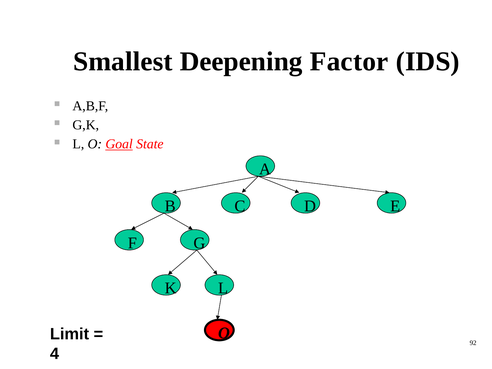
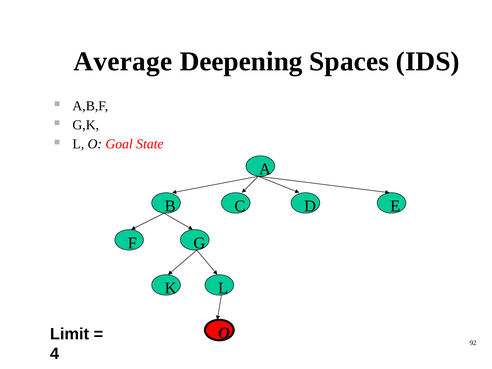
Smallest: Smallest -> Average (123, 61)
Factor: Factor -> Spaces (349, 61)
Goal underline: present -> none (119, 144)
